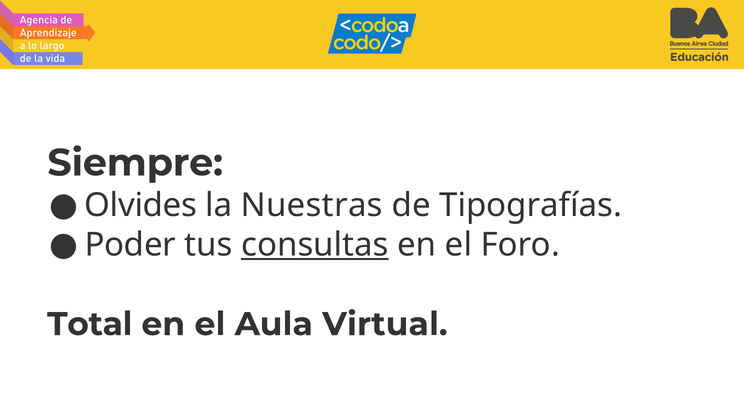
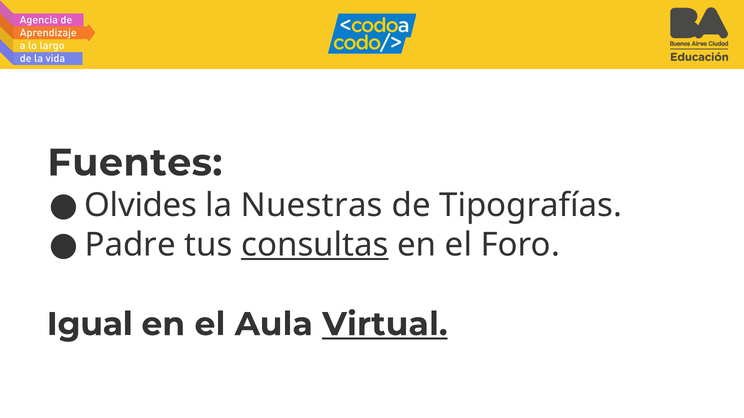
Siempre: Siempre -> Fuentes (135, 163)
Poder: Poder -> Padre (130, 245)
Total: Total -> Igual (90, 325)
Virtual underline: none -> present (385, 325)
